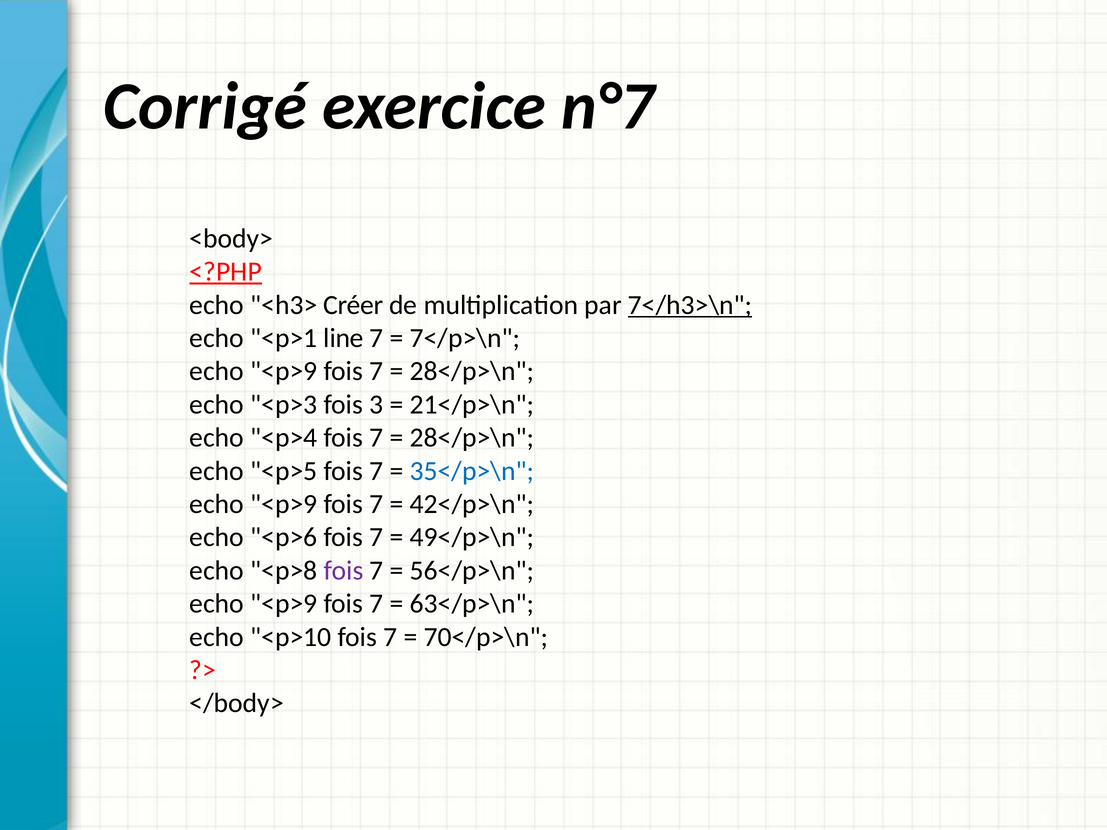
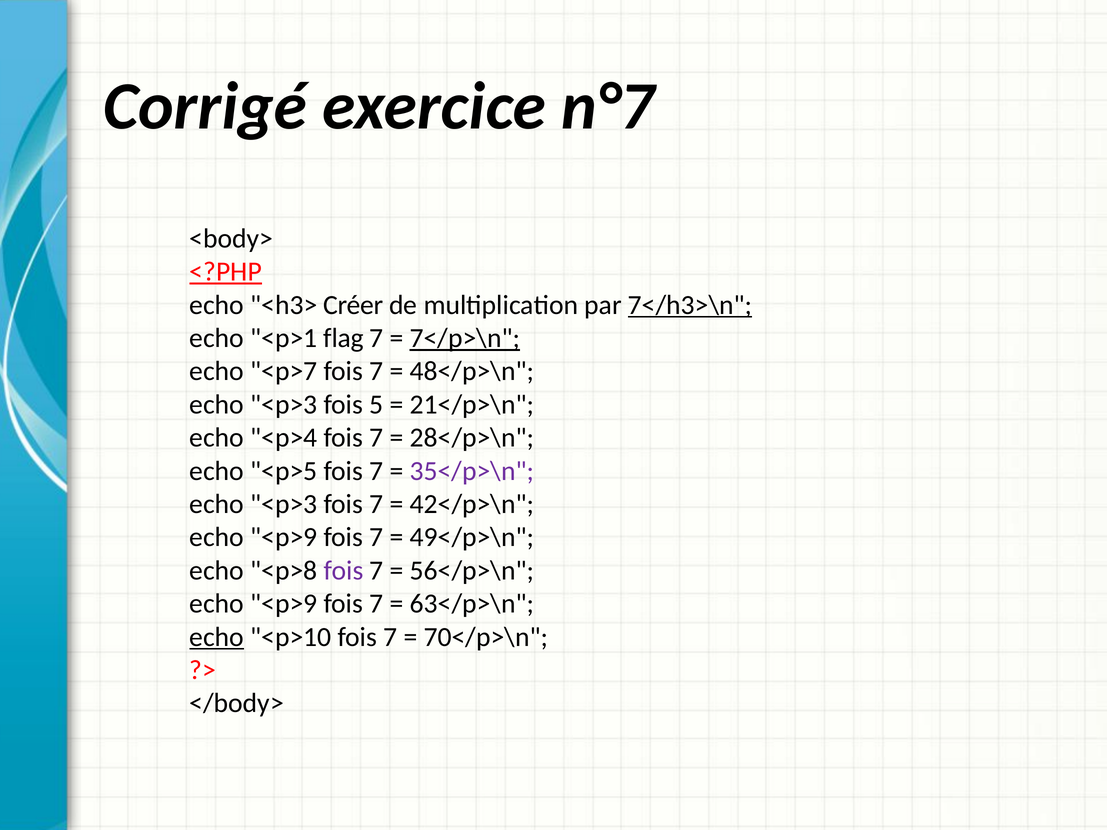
line: line -> flag (344, 338)
7</p>\n underline: none -> present (465, 338)
<p>9: <p>9 -> <p>7 (284, 371)
28</p>\n: 28</p>\n -> 48</p>\n (472, 371)
3: 3 -> 5 (376, 405)
35</p>\n colour: blue -> purple (472, 471)
<p>9: <p>9 -> <p>3 (284, 504)
<p>6: <p>6 -> <p>9 (284, 537)
echo underline: none -> present (217, 637)
